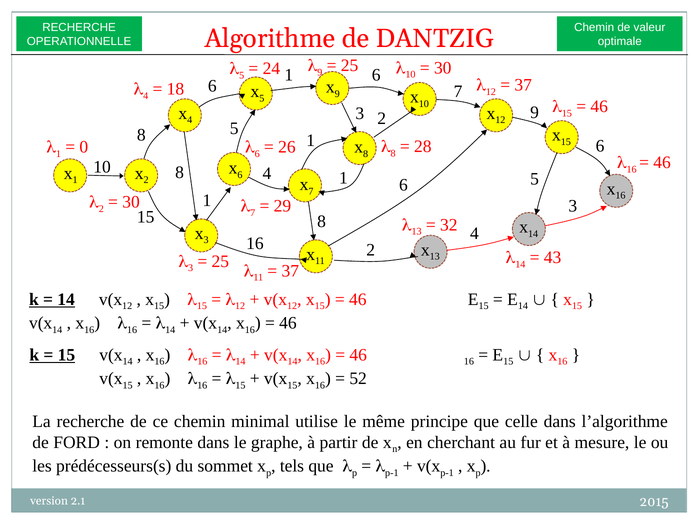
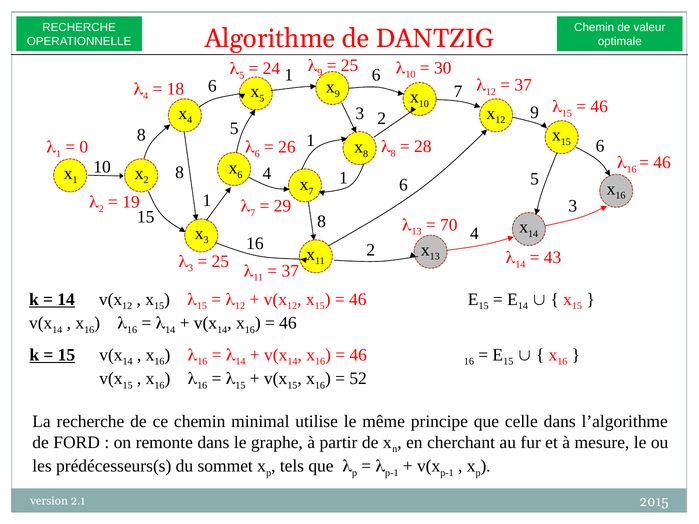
30: 30 -> 19 (131, 202)
32: 32 -> 70 (449, 225)
